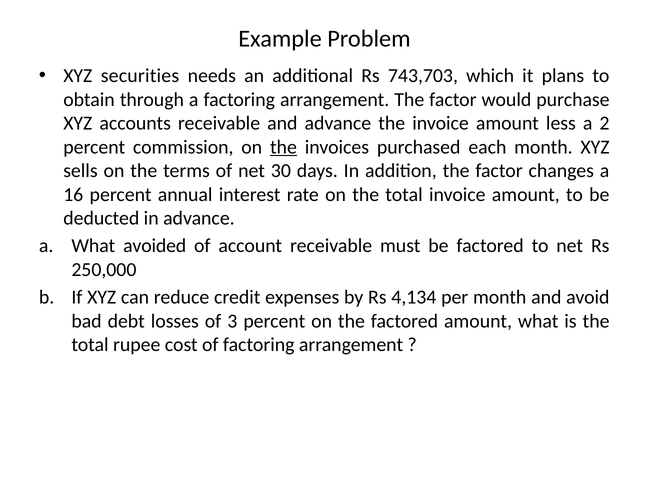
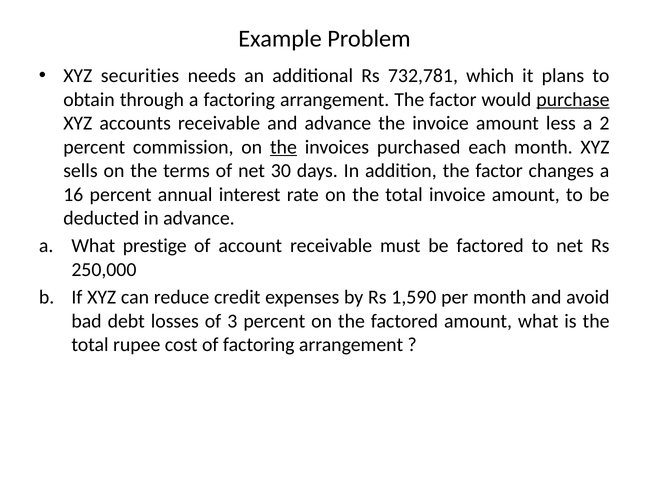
743,703: 743,703 -> 732,781 (423, 76)
purchase underline: none -> present (573, 100)
avoided: avoided -> prestige (155, 246)
4,134: 4,134 -> 1,590 (414, 298)
